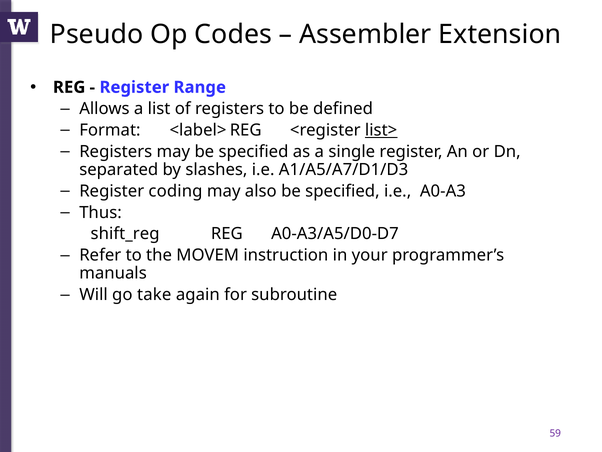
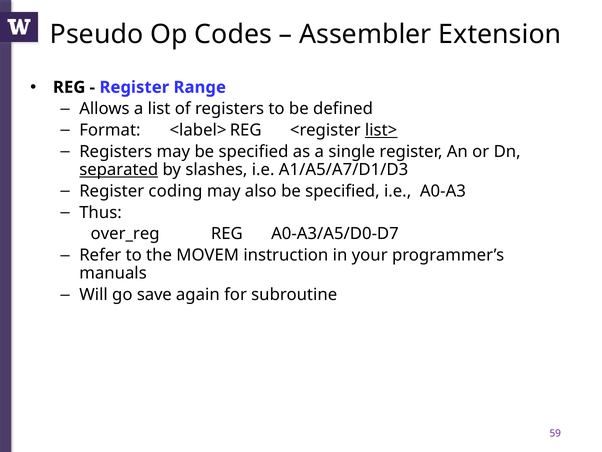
separated underline: none -> present (119, 169)
shift_reg: shift_reg -> over_reg (125, 234)
take: take -> save (154, 295)
